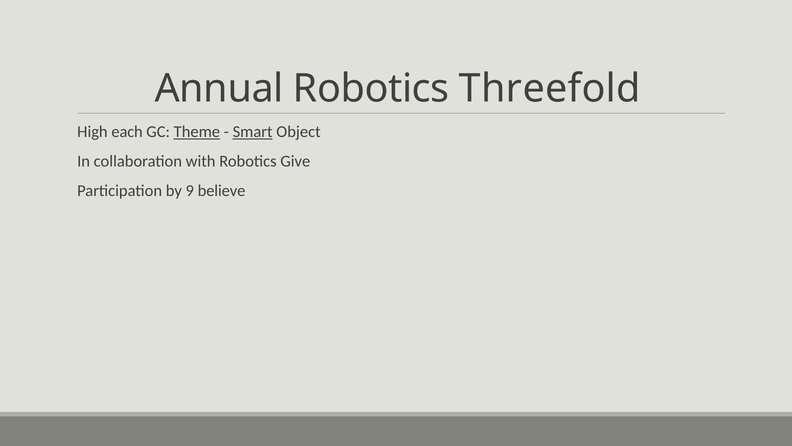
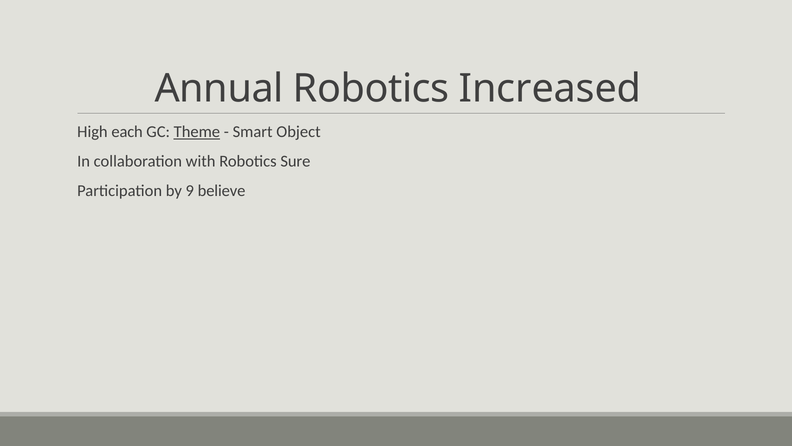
Threefold: Threefold -> Increased (550, 89)
Smart underline: present -> none (253, 132)
Give: Give -> Sure (295, 161)
